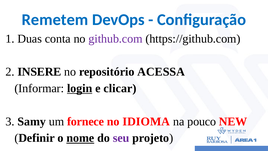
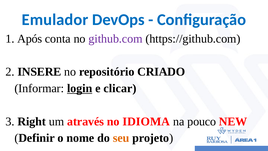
Remetem: Remetem -> Emulador (55, 20)
Duas: Duas -> Após (30, 39)
ACESSA: ACESSA -> CRIADO (161, 72)
Samy: Samy -> Right (32, 121)
fornece: fornece -> através (86, 121)
nome underline: present -> none (80, 138)
seu colour: purple -> orange (121, 138)
